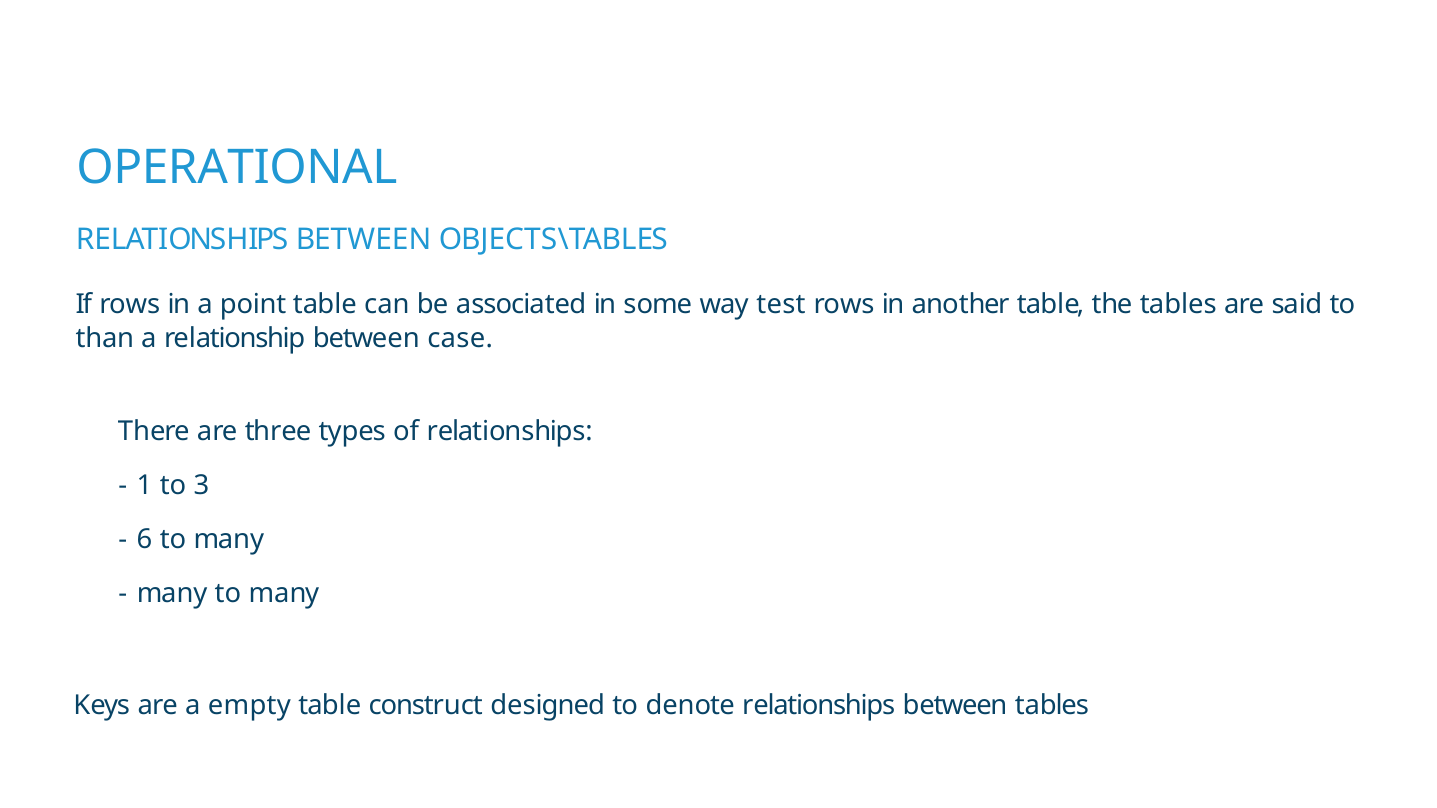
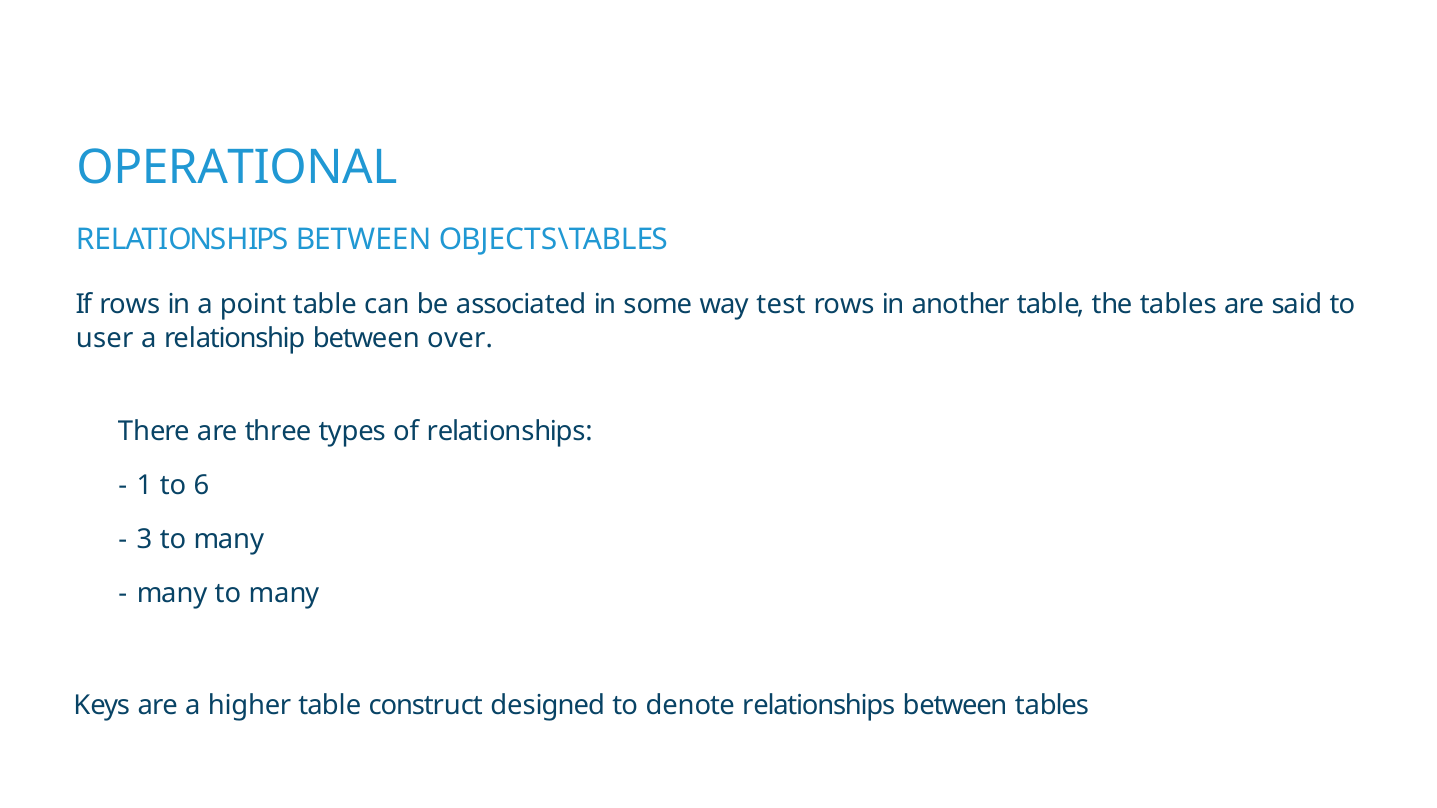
than: than -> user (105, 339)
case: case -> over (460, 339)
3: 3 -> 6 (201, 486)
6: 6 -> 3 (145, 540)
empty: empty -> higher (250, 706)
